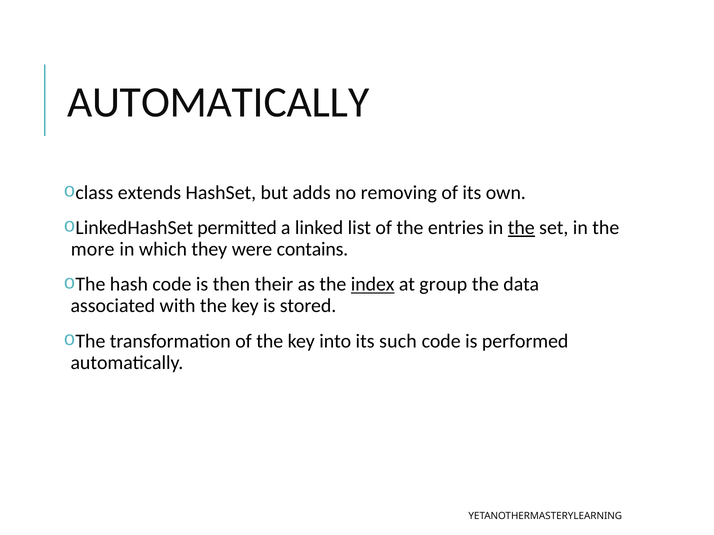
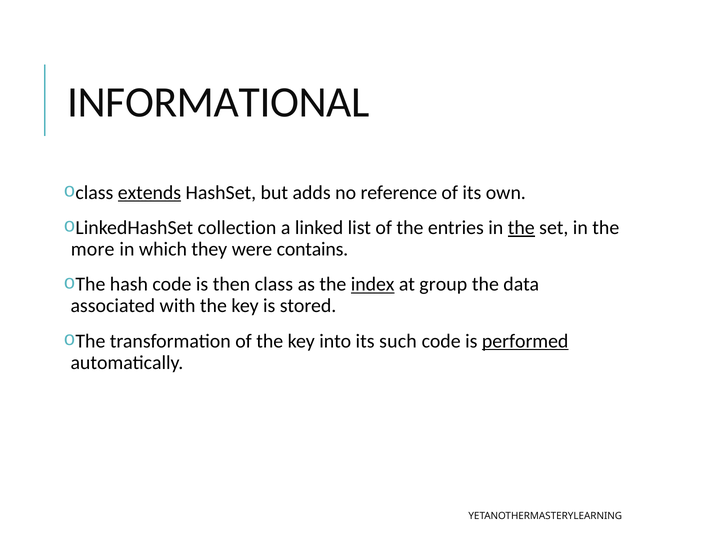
AUTOMATICALLY: AUTOMATICALLY -> INFORMATIONAL (218, 102)
extends underline: none -> present (149, 193)
removing: removing -> reference (399, 193)
permitted: permitted -> collection (237, 228)
their: their -> class (274, 285)
performed underline: none -> present (525, 341)
